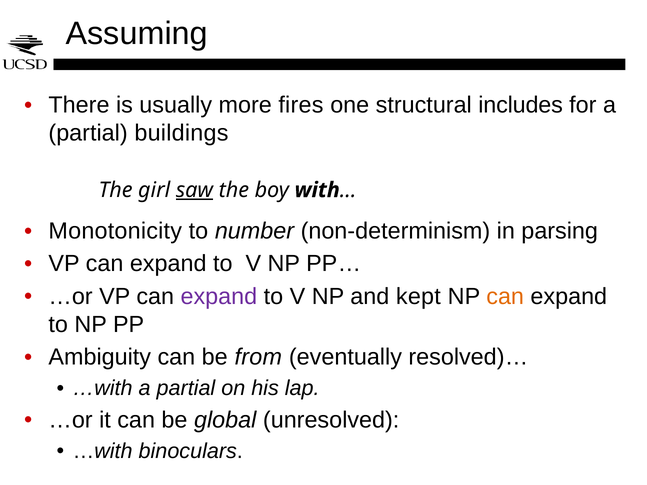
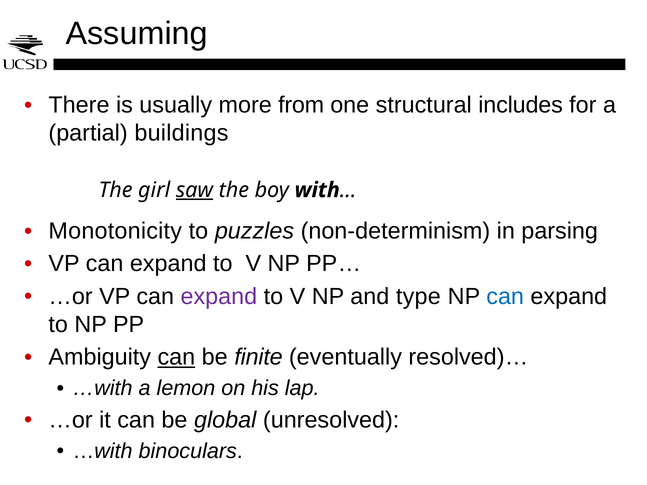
fires: fires -> from (301, 105)
number: number -> puzzles (254, 231)
kept: kept -> type (418, 297)
can colour: orange -> blue (505, 297)
can underline: none -> present (176, 357)
from: from -> finite (259, 357)
…with a partial: partial -> lemon (186, 388)
